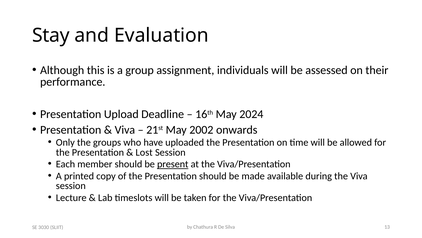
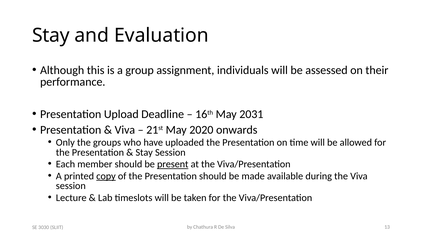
2024: 2024 -> 2031 (251, 114)
2002: 2002 -> 2020 (201, 129)
Lost: Lost -> Stay (144, 152)
copy underline: none -> present (106, 176)
